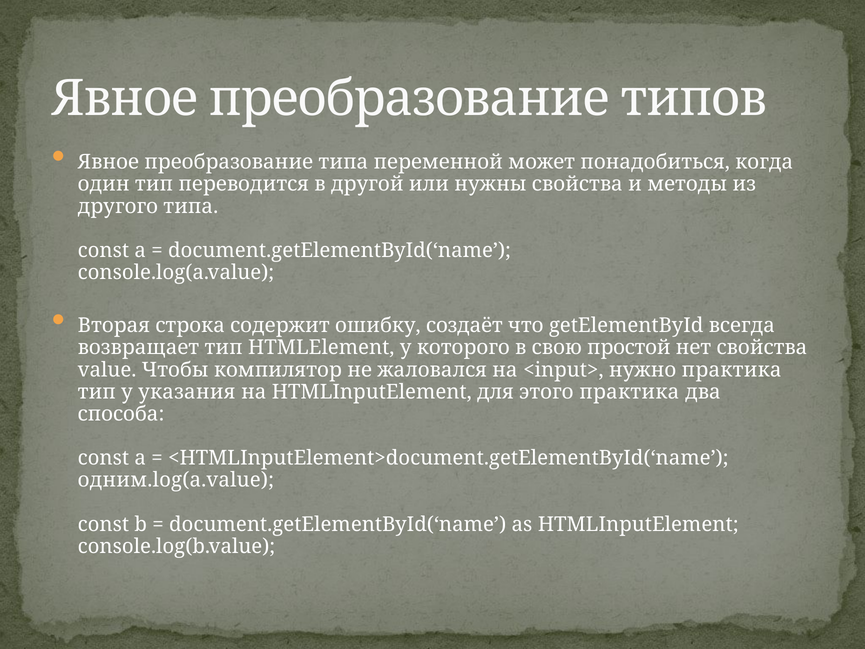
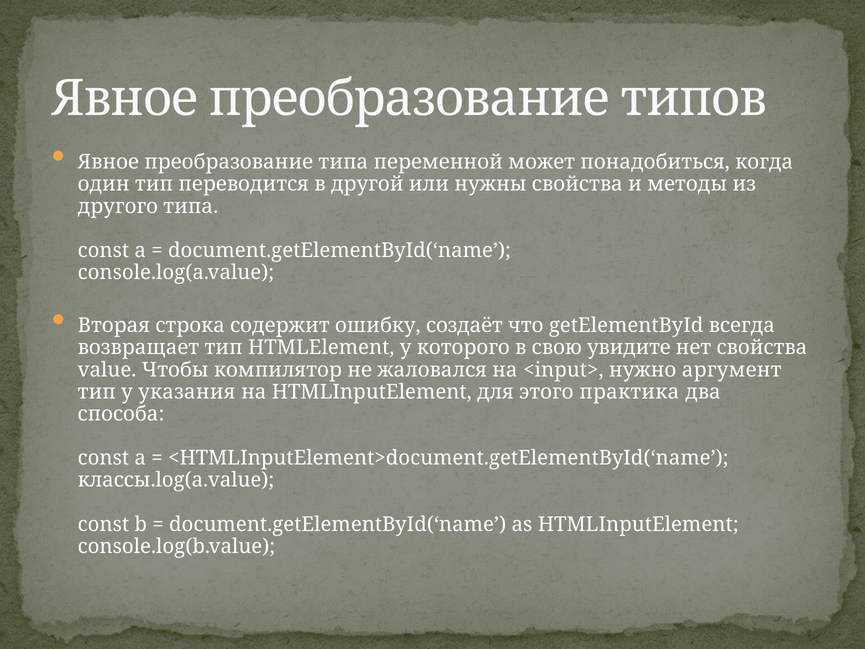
простой: простой -> увидите (629, 348)
нужно практика: практика -> аргумент (732, 370)
одним.log(a.value: одним.log(a.value -> классы.log(a.value (176, 480)
